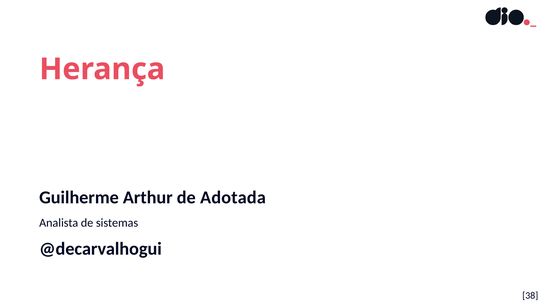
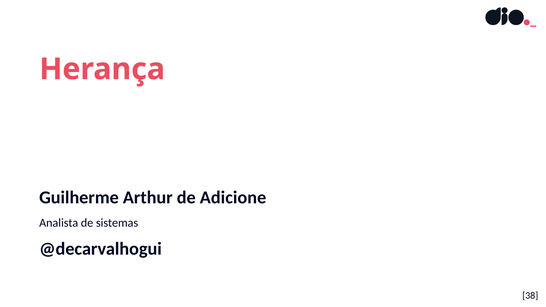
Adotada: Adotada -> Adicione (233, 197)
